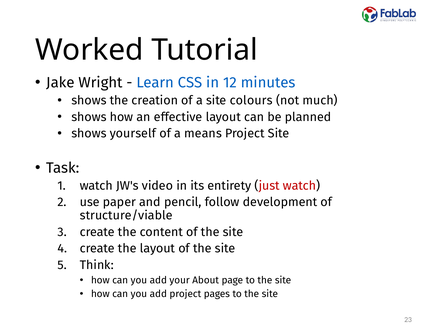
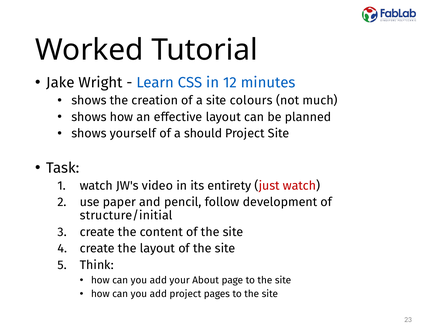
means: means -> should (203, 134)
structure/viable: structure/viable -> structure/initial (126, 216)
